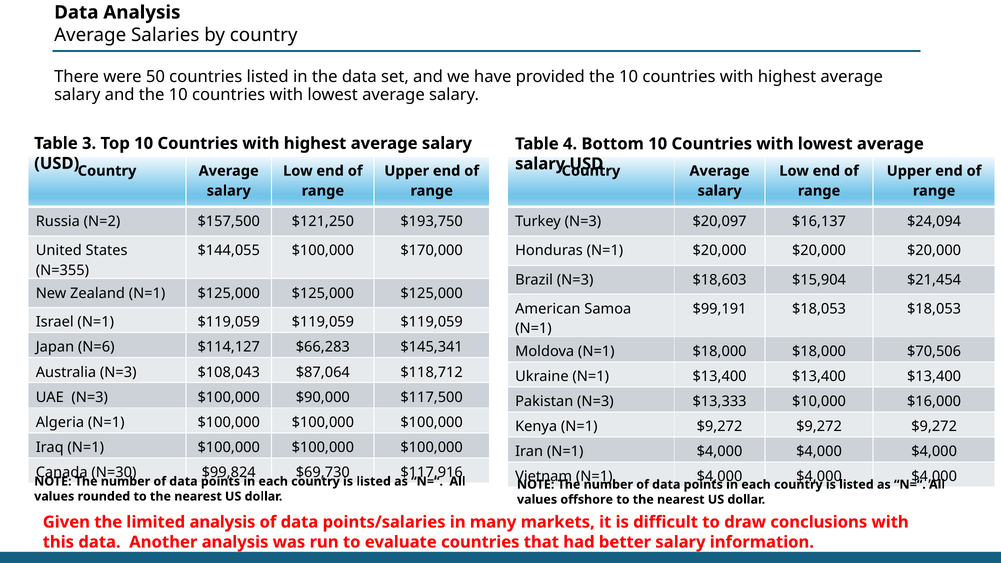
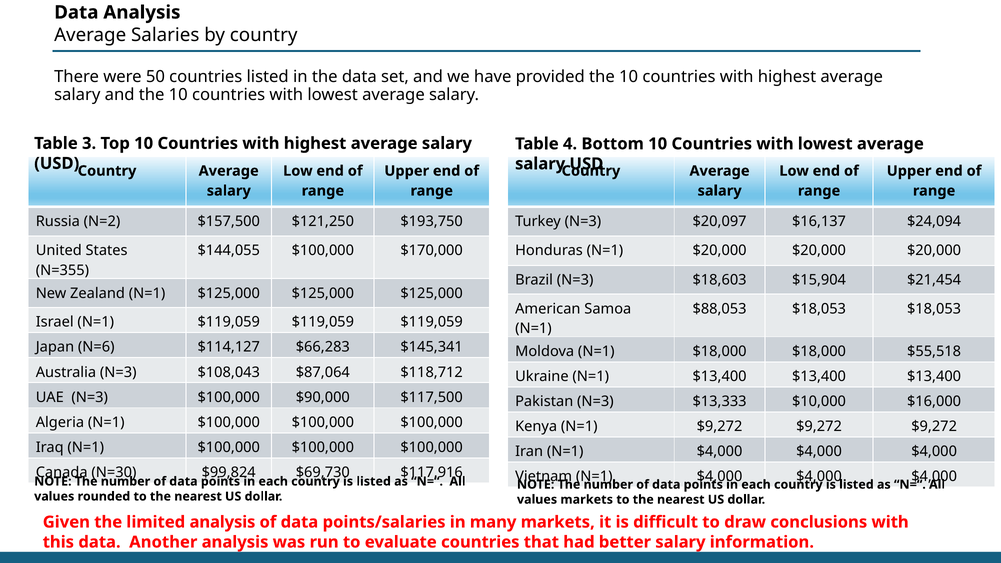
$99,191: $99,191 -> $88,053 (720, 309)
$70,506: $70,506 -> $55,518 (934, 351)
values offshore: offshore -> markets (587, 500)
